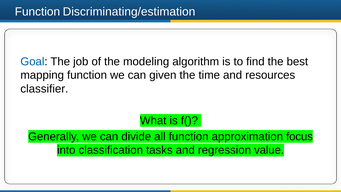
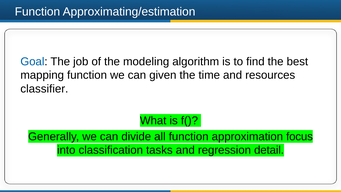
Discriminating/estimation: Discriminating/estimation -> Approximating/estimation (129, 12)
value: value -> detail (269, 150)
